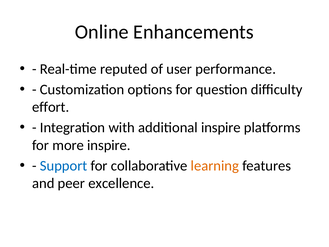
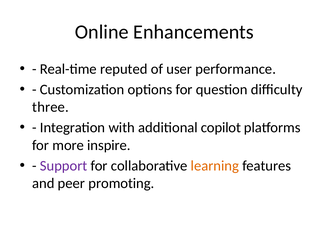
effort: effort -> three (51, 107)
additional inspire: inspire -> copilot (221, 128)
Support colour: blue -> purple (64, 166)
excellence: excellence -> promoting (121, 183)
